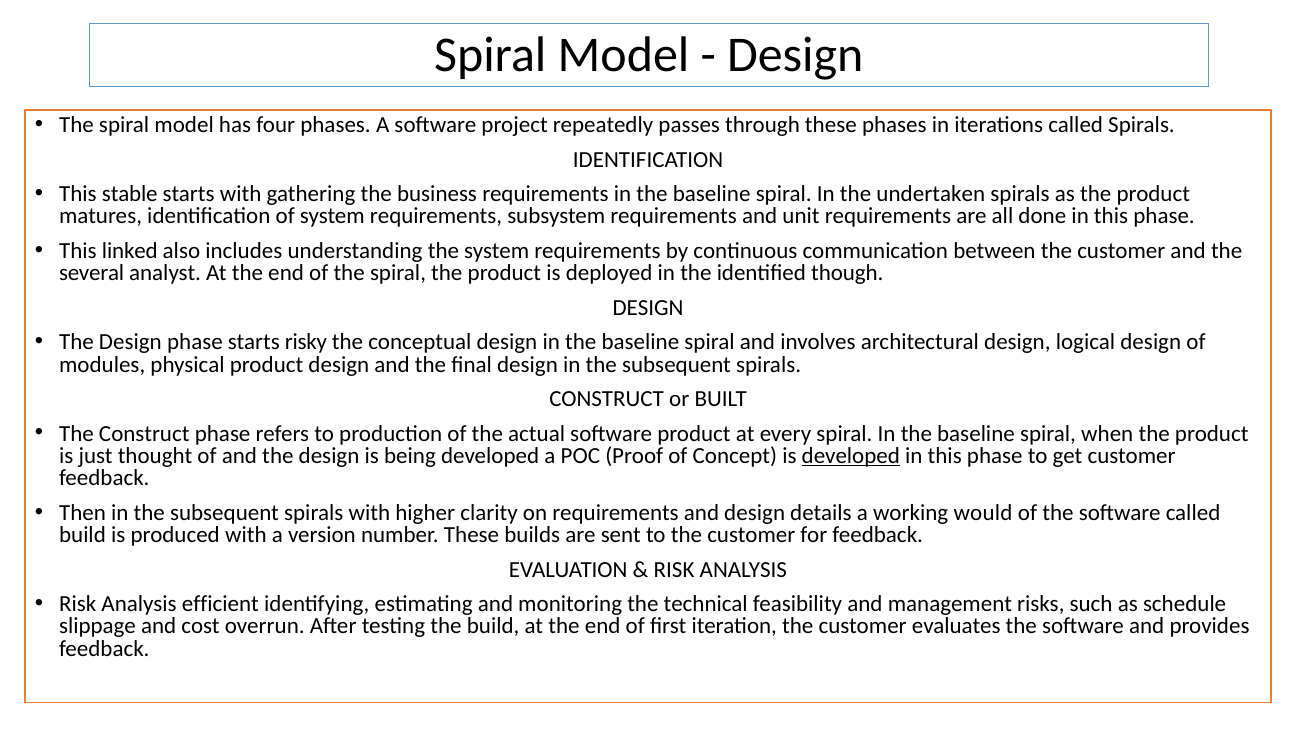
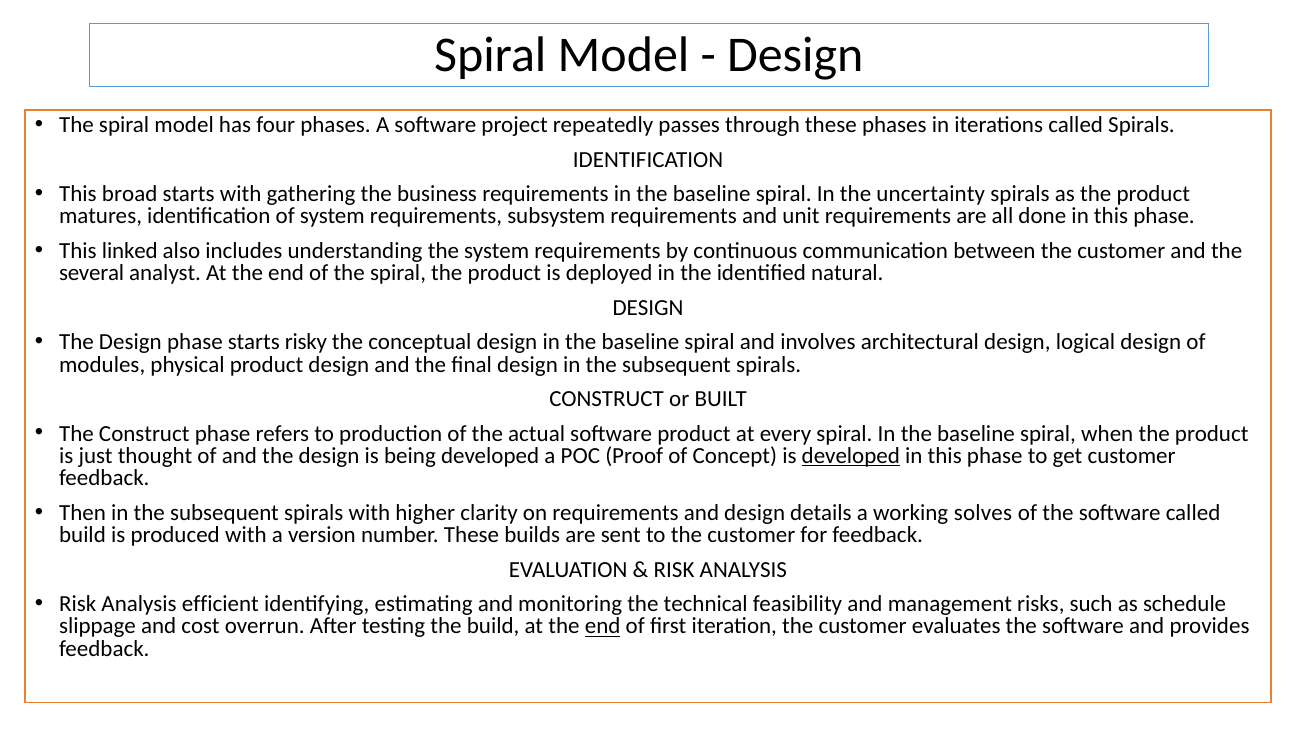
stable: stable -> broad (130, 194)
undertaken: undertaken -> uncertainty (931, 194)
though: though -> natural (847, 273)
would: would -> solves (983, 513)
end underline: none -> present (603, 626)
